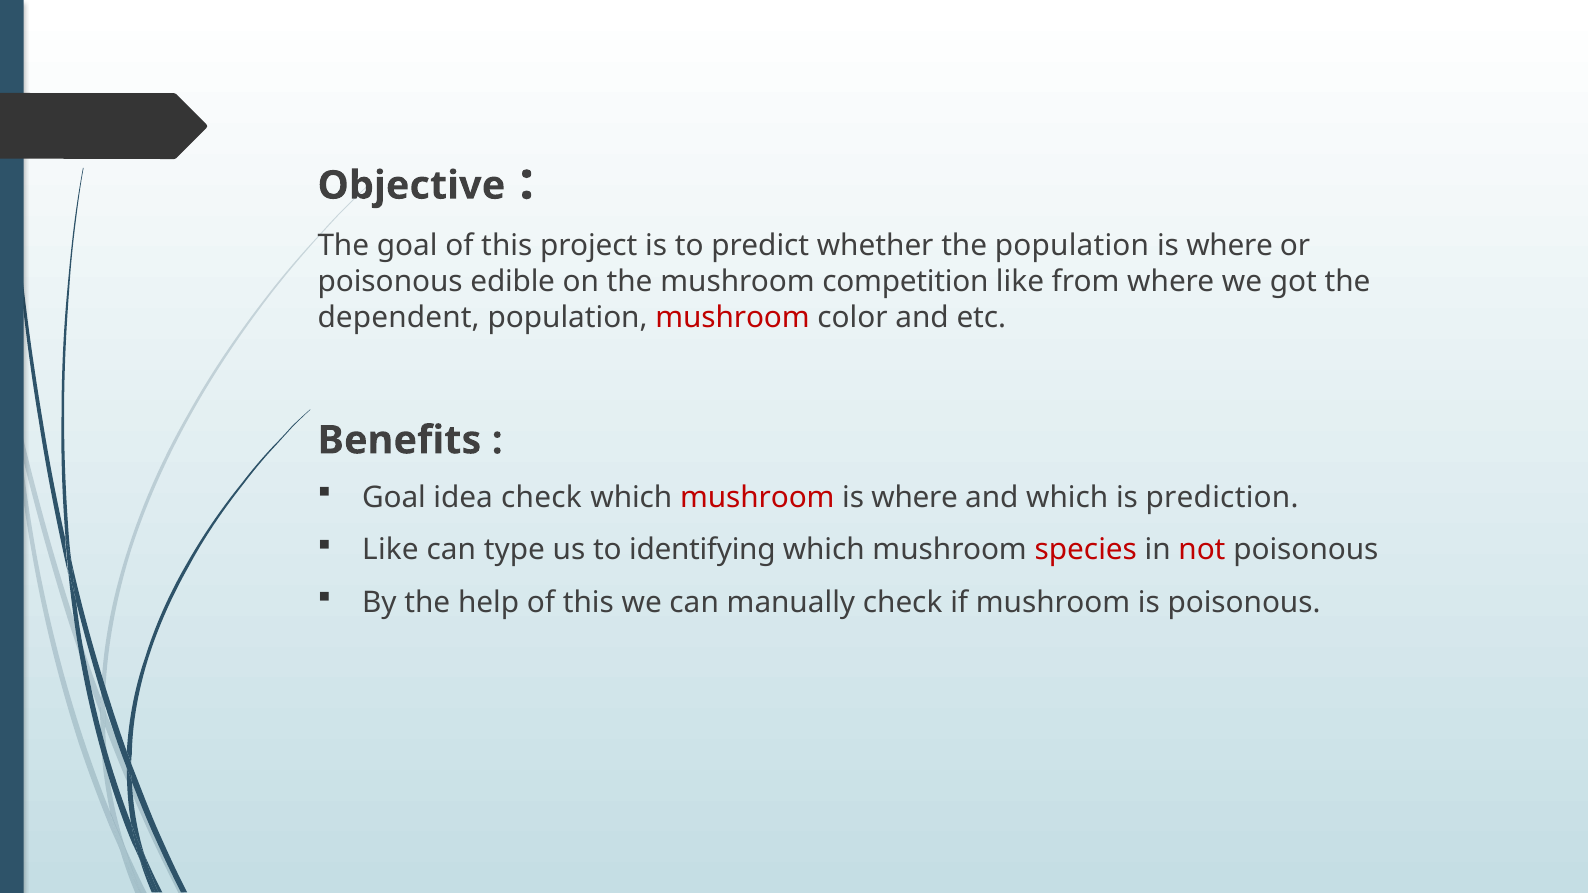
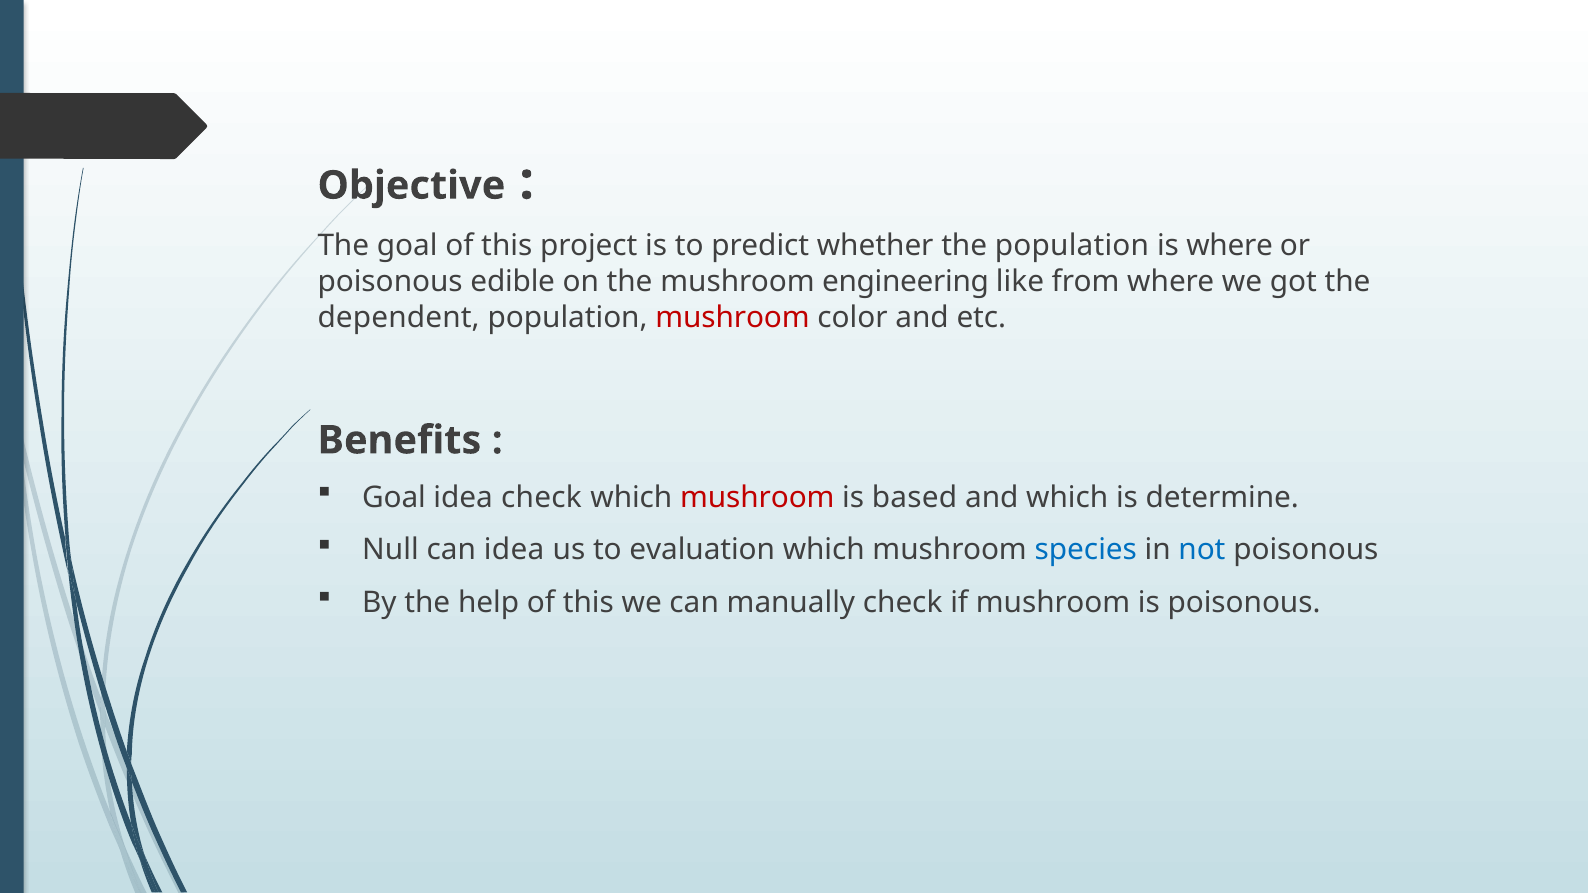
competition: competition -> engineering (906, 282)
where: where -> based (914, 498)
prediction: prediction -> determine (1222, 498)
Like: Like -> Null (391, 550)
can type: type -> idea (514, 550)
identifying: identifying -> evaluation (702, 550)
species colour: red -> blue (1086, 550)
not colour: red -> blue (1202, 550)
